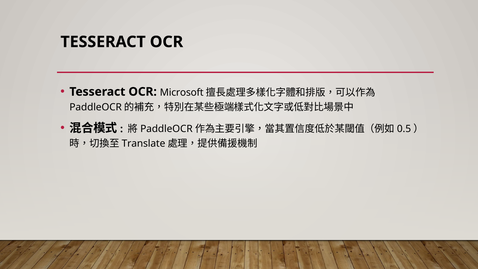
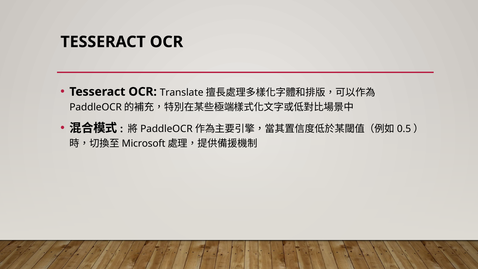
Microsoft: Microsoft -> Translate (182, 92)
Translate: Translate -> Microsoft (144, 144)
